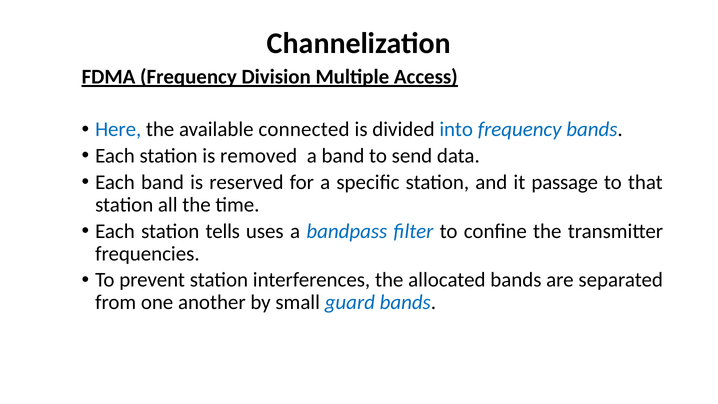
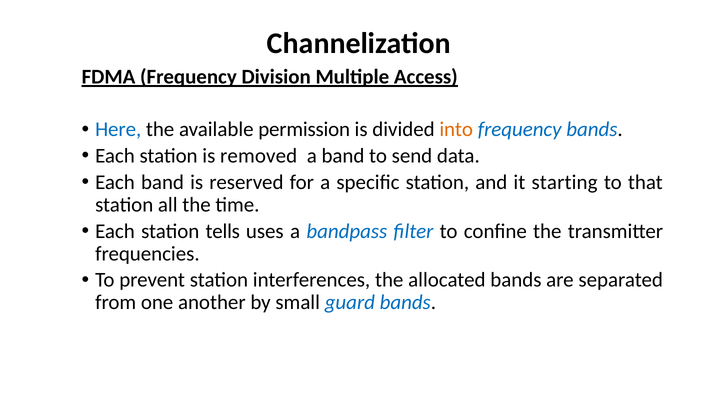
connected: connected -> permission (304, 130)
into colour: blue -> orange (456, 130)
passage: passage -> starting (565, 182)
